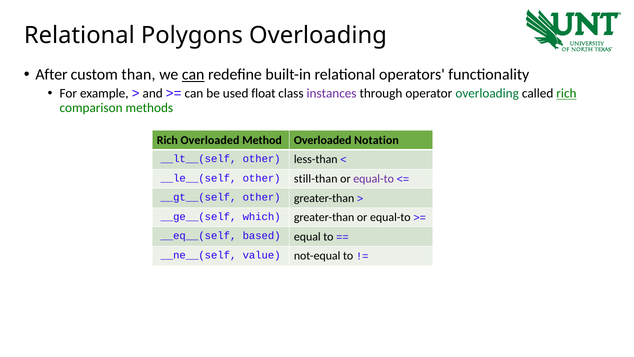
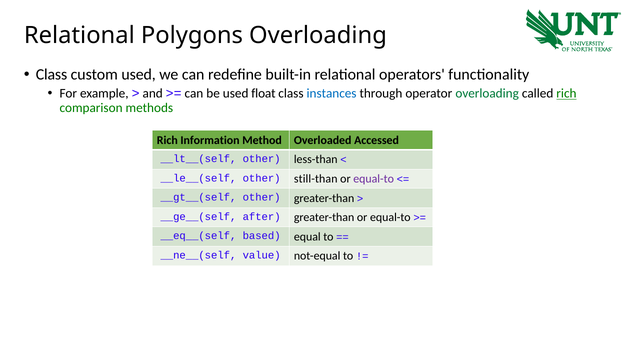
After: After -> Class (52, 74)
custom than: than -> used (139, 74)
can underline: present -> none (193, 74)
instances colour: purple -> blue (332, 93)
Rich Overloaded: Overloaded -> Information (210, 140)
Notation: Notation -> Accessed (377, 140)
which: which -> after (262, 216)
